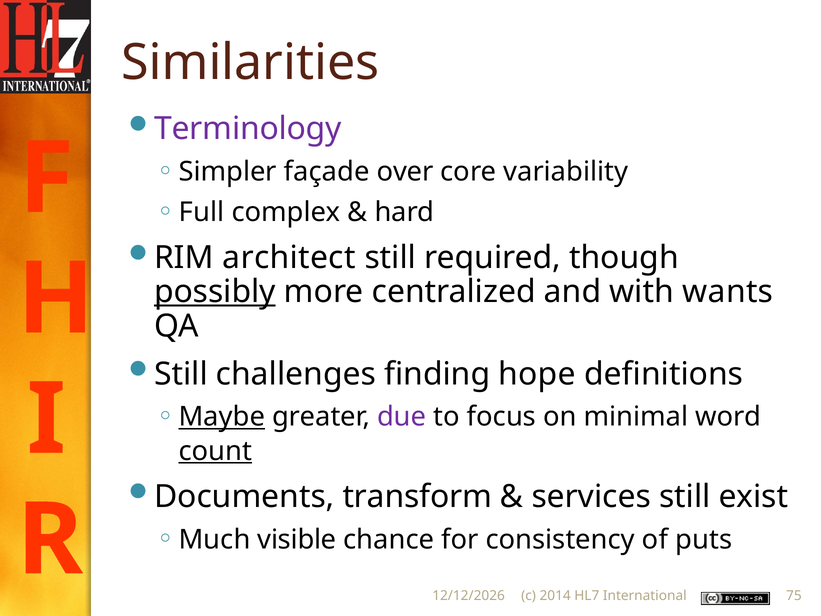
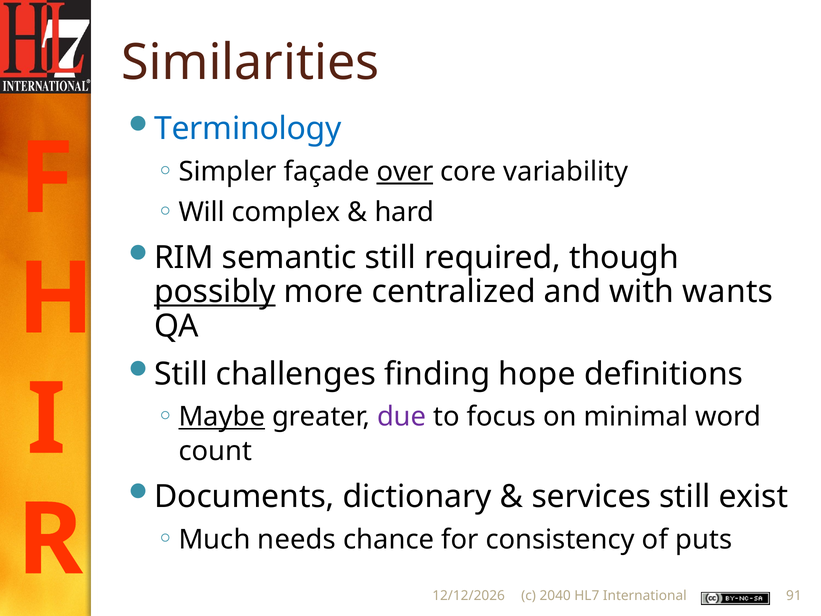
Terminology colour: purple -> blue (248, 129)
over underline: none -> present (405, 172)
Full: Full -> Will (202, 212)
architect: architect -> semantic (289, 258)
count underline: present -> none (215, 451)
transform: transform -> dictionary (417, 496)
2014: 2014 -> 2040 (555, 595)
75: 75 -> 91 (794, 595)
visible: visible -> needs (297, 539)
